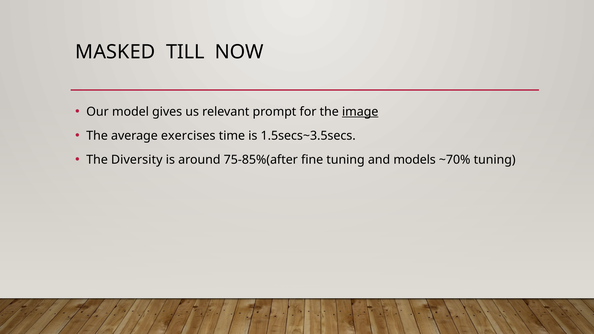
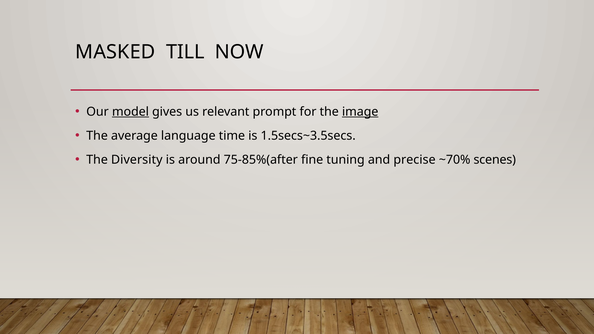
model underline: none -> present (130, 112)
exercises: exercises -> language (188, 136)
models: models -> precise (414, 160)
~70% tuning: tuning -> scenes (495, 160)
